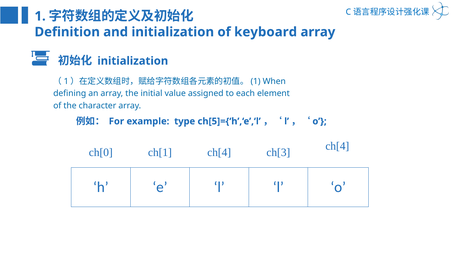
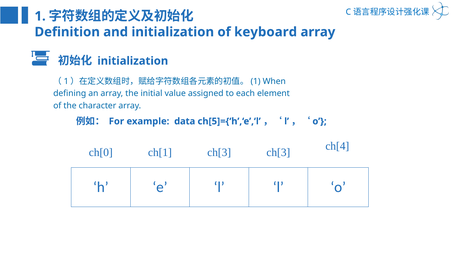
type: type -> data (185, 121)
ch[1 ch[4: ch[4 -> ch[3 (219, 152)
